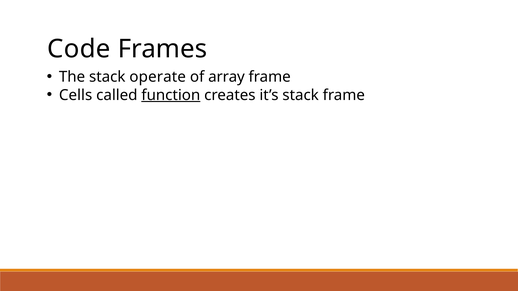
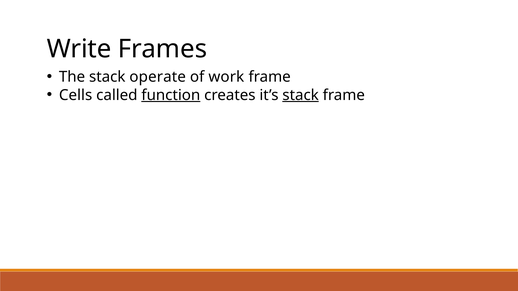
Code: Code -> Write (79, 49)
array: array -> work (226, 77)
stack underline: none -> present (301, 95)
